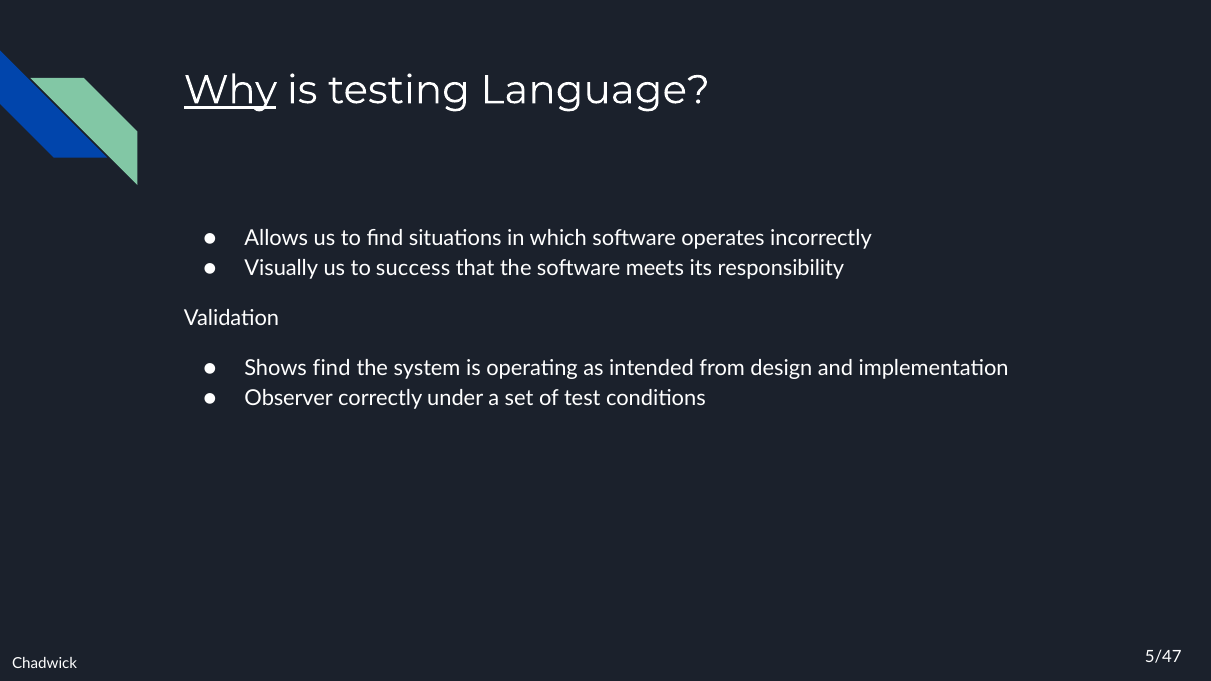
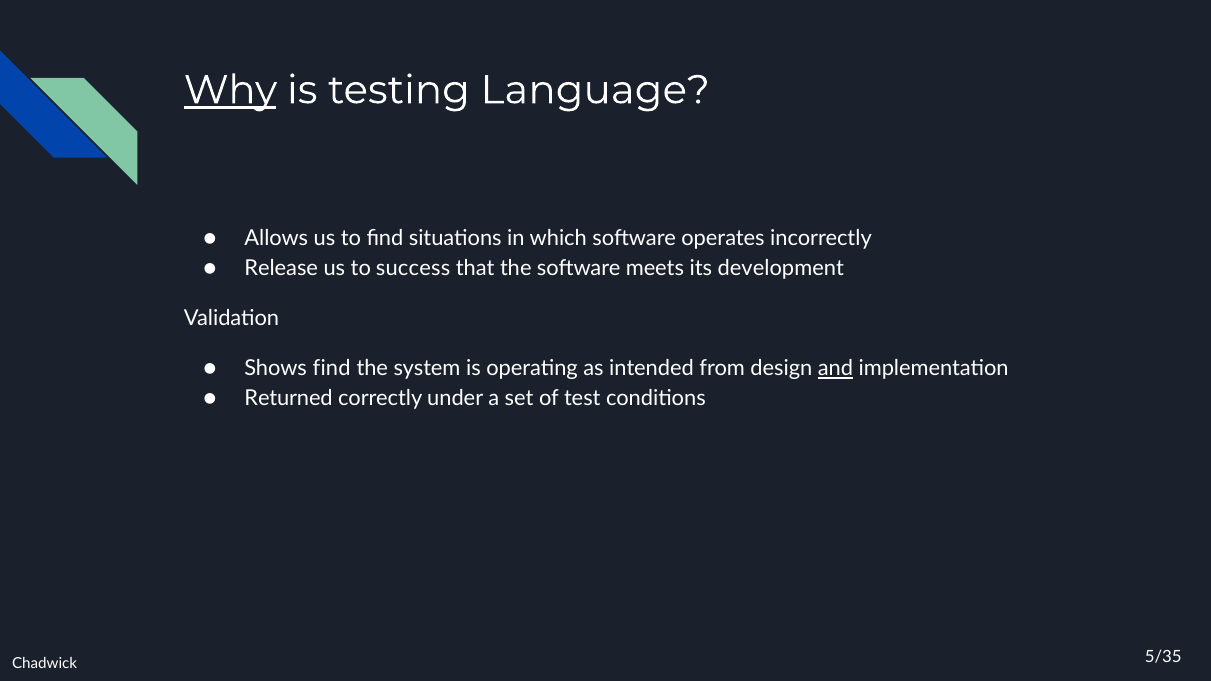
Visually: Visually -> Release (281, 268)
responsibility: responsibility -> development (781, 268)
and underline: none -> present (836, 369)
Observer: Observer -> Returned (289, 399)
5/47: 5/47 -> 5/35 (1163, 657)
